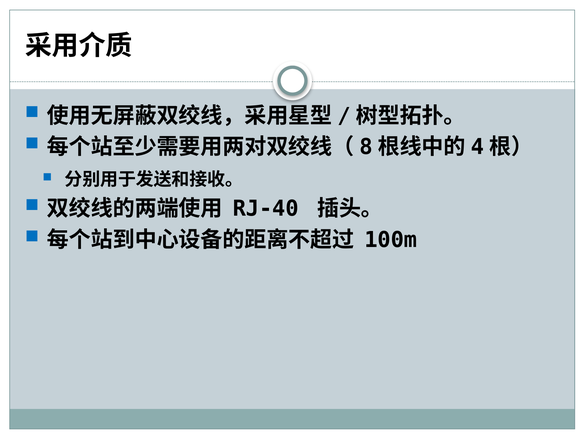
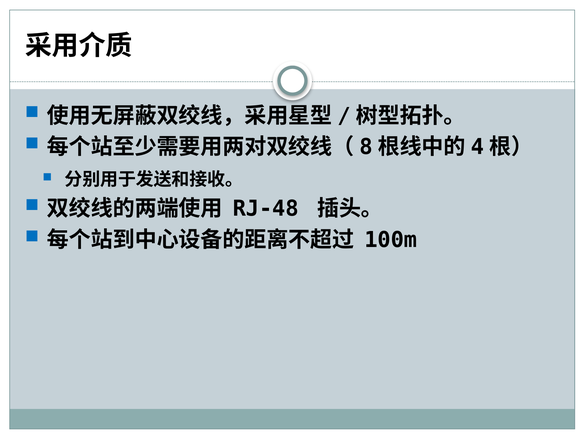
RJ-40: RJ-40 -> RJ-48 (266, 209)
